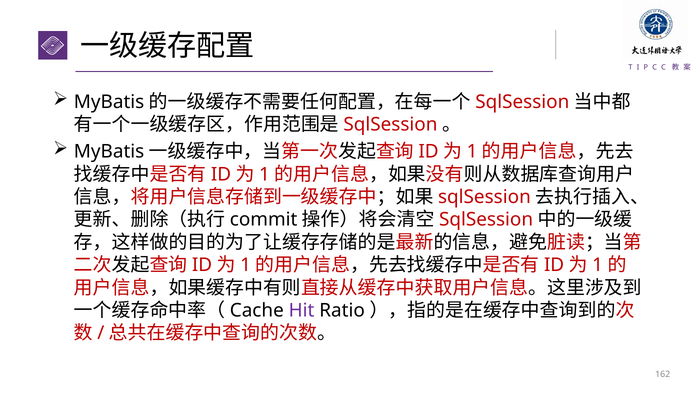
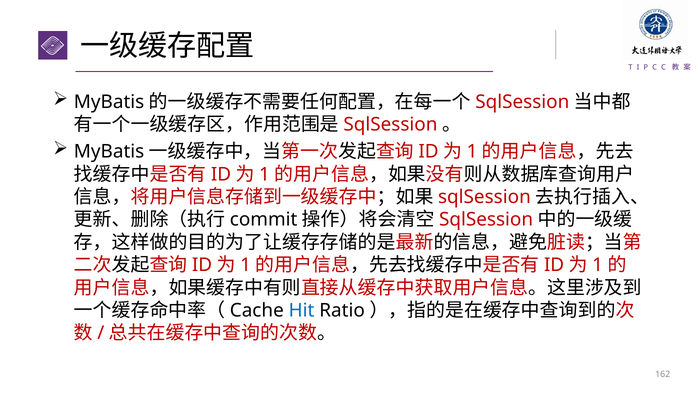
Hit colour: purple -> blue (302, 310)
